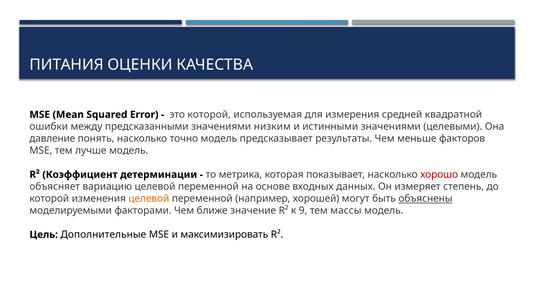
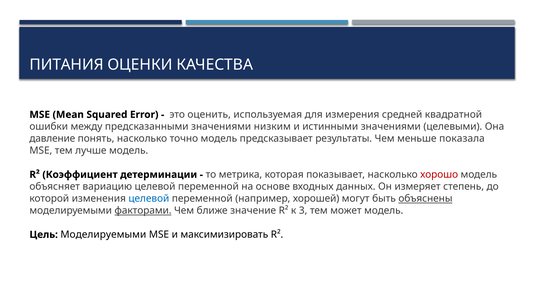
это которой: которой -> оценить (209, 115)
факторов: факторов -> показала (462, 139)
целевой colour: orange -> blue (149, 199)
факторами underline: none -> present (143, 211)
9: 9 -> 3 (303, 211)
массы: массы -> может (346, 211)
Цель Дополнительные: Дополнительные -> Моделируемыми (103, 235)
